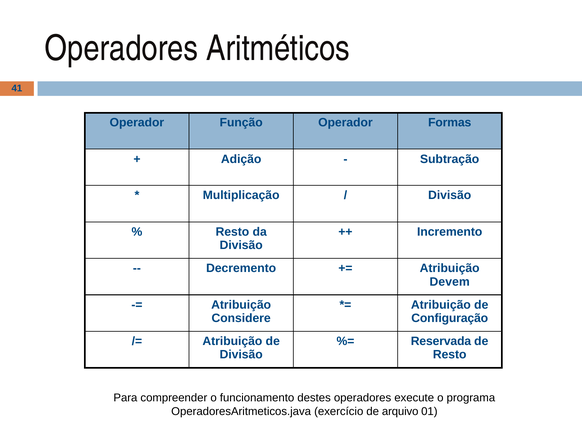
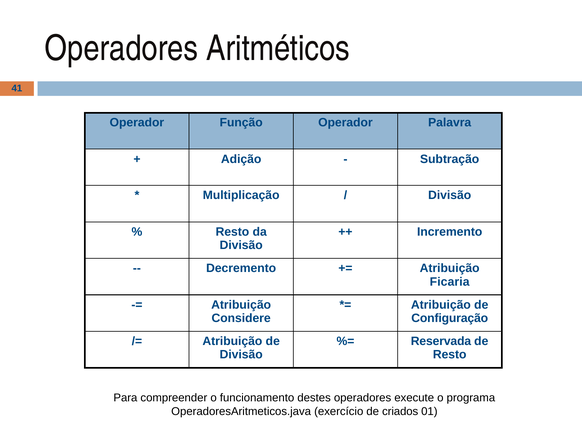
Formas: Formas -> Palavra (450, 123)
Devem: Devem -> Ficaria (450, 282)
arquivo: arquivo -> criados (400, 412)
